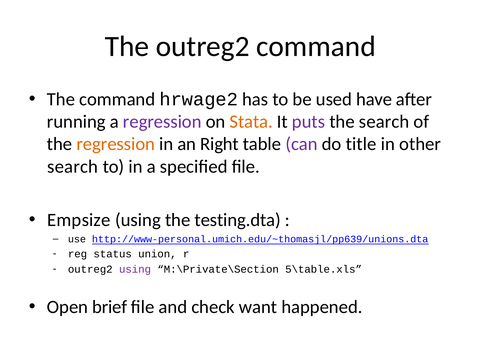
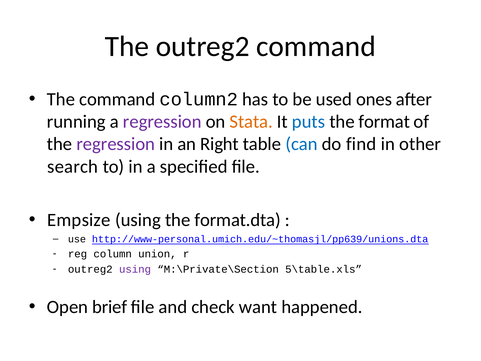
hrwage2: hrwage2 -> column2 (199, 99)
have: have -> ones (374, 99)
puts colour: purple -> blue (309, 122)
the search: search -> format (384, 122)
regression colour: orange -> purple (116, 144)
can colour: purple -> blue (302, 144)
title: title -> find (361, 144)
testing.dta: testing.dta -> format.dta (238, 220)
status: status -> column (113, 254)
